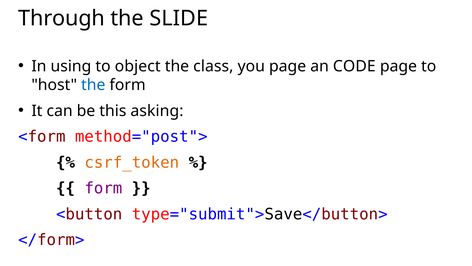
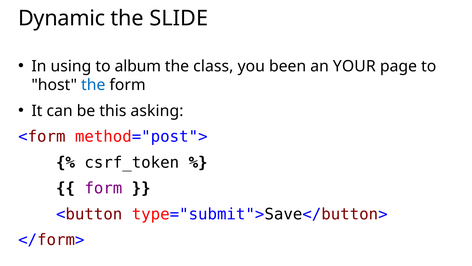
Through: Through -> Dynamic (62, 18)
object: object -> album (138, 66)
you page: page -> been (288, 66)
CODE: CODE -> YOUR (354, 66)
csrf_token colour: orange -> black (132, 162)
